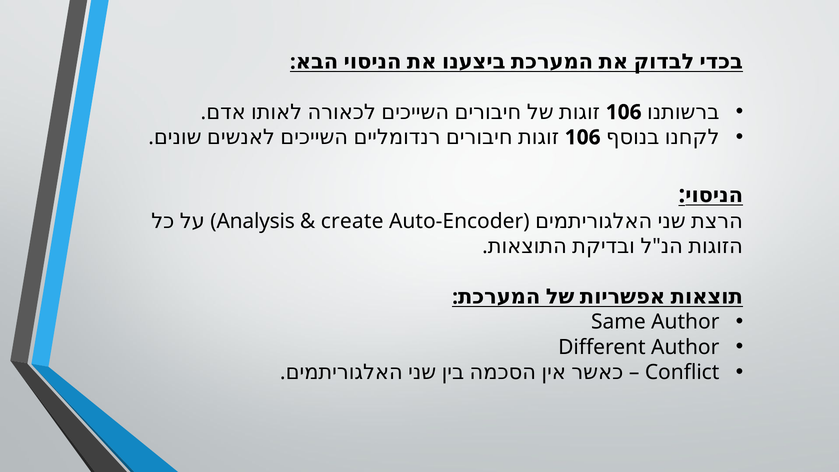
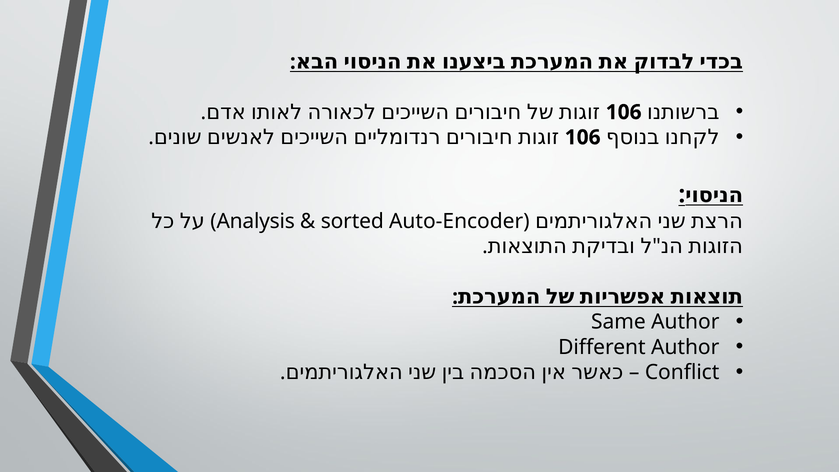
create: create -> sorted (352, 221)
